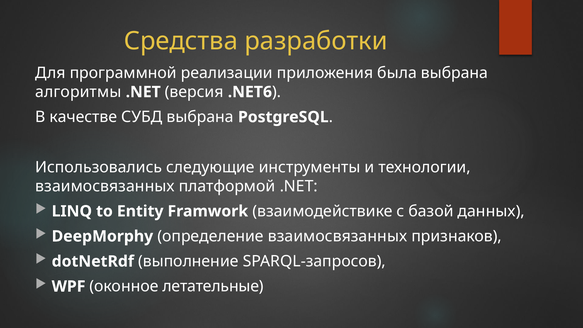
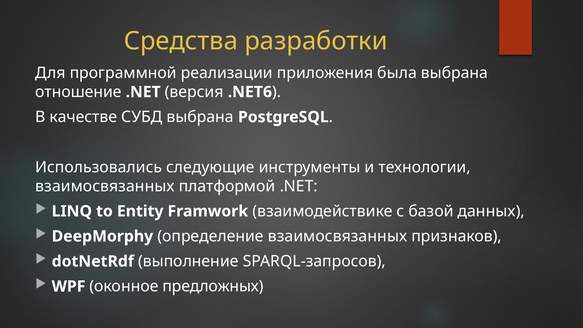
алгоритмы: алгоритмы -> отношение (78, 92)
летательные: летательные -> предложных (213, 286)
